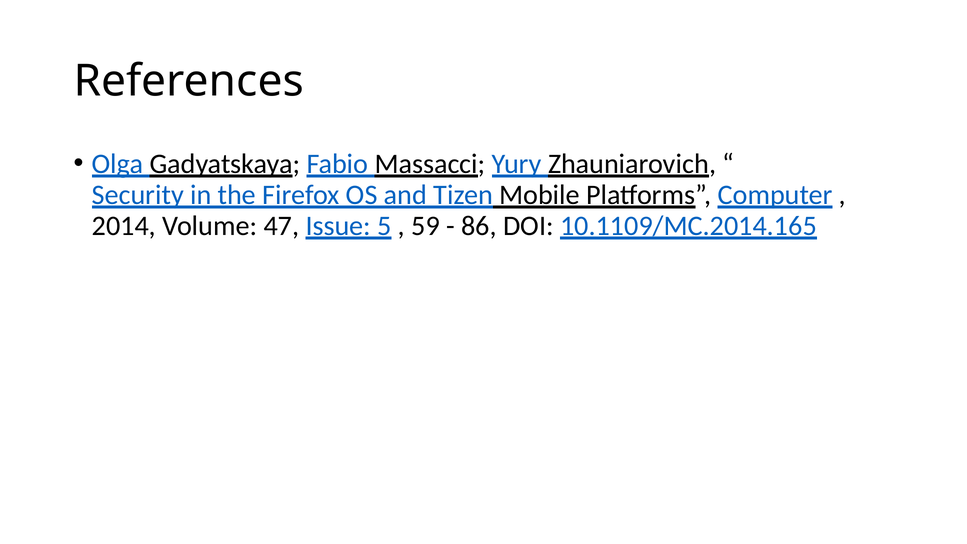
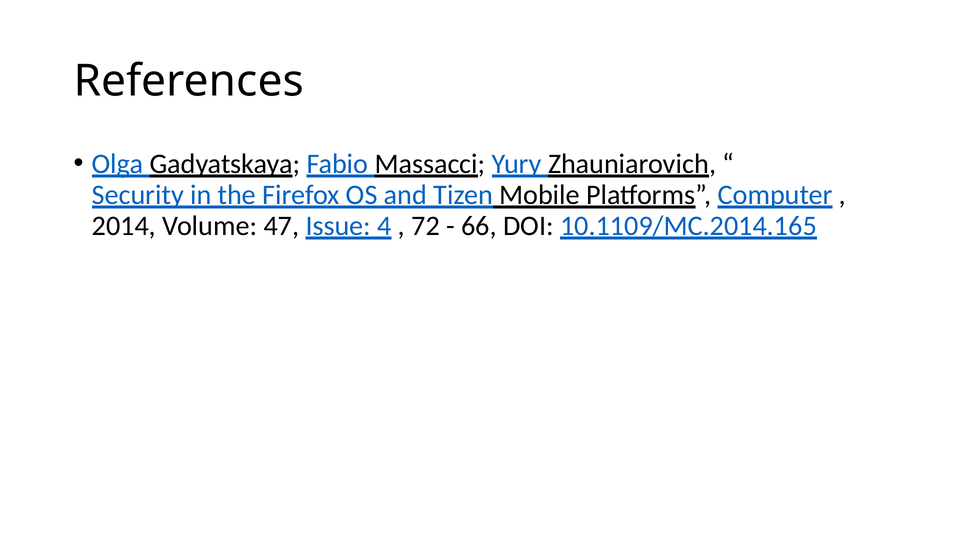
5: 5 -> 4 (384, 226)
59: 59 -> 72 (426, 226)
86: 86 -> 66 (479, 226)
